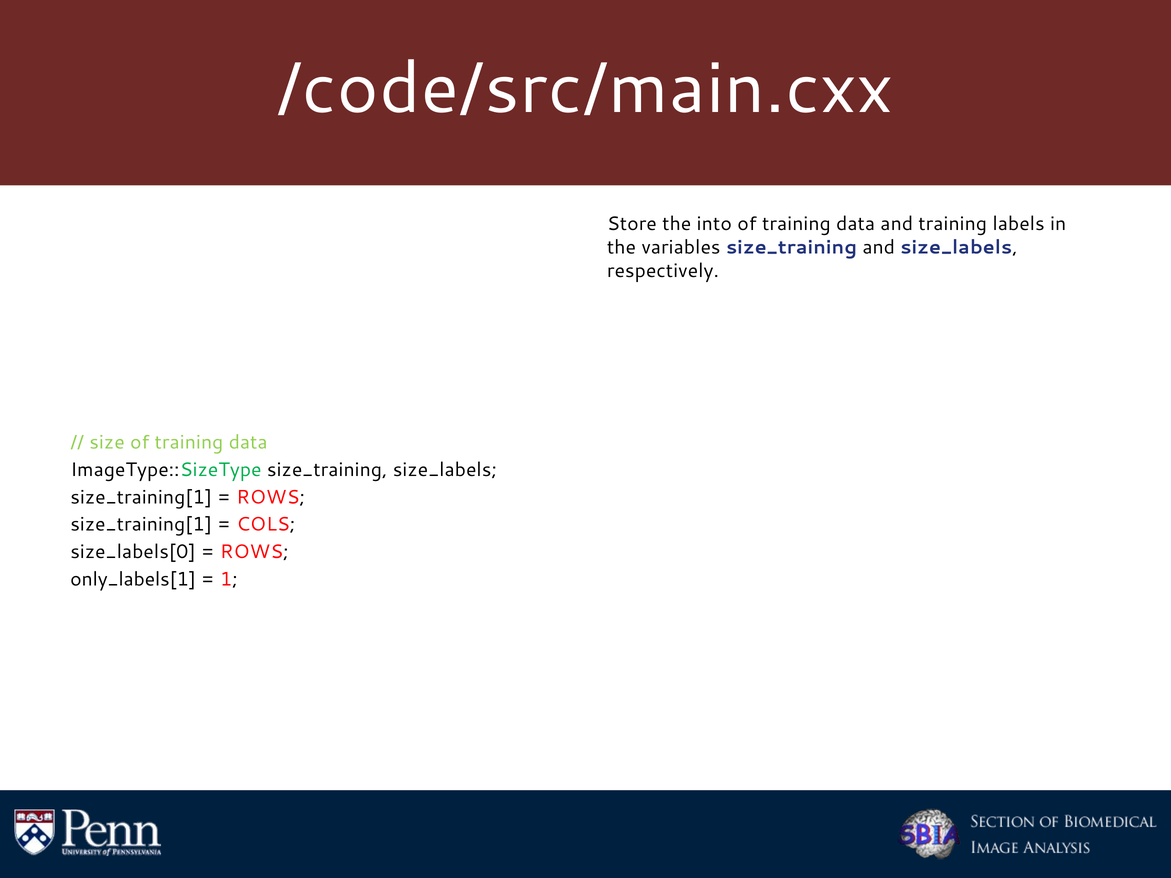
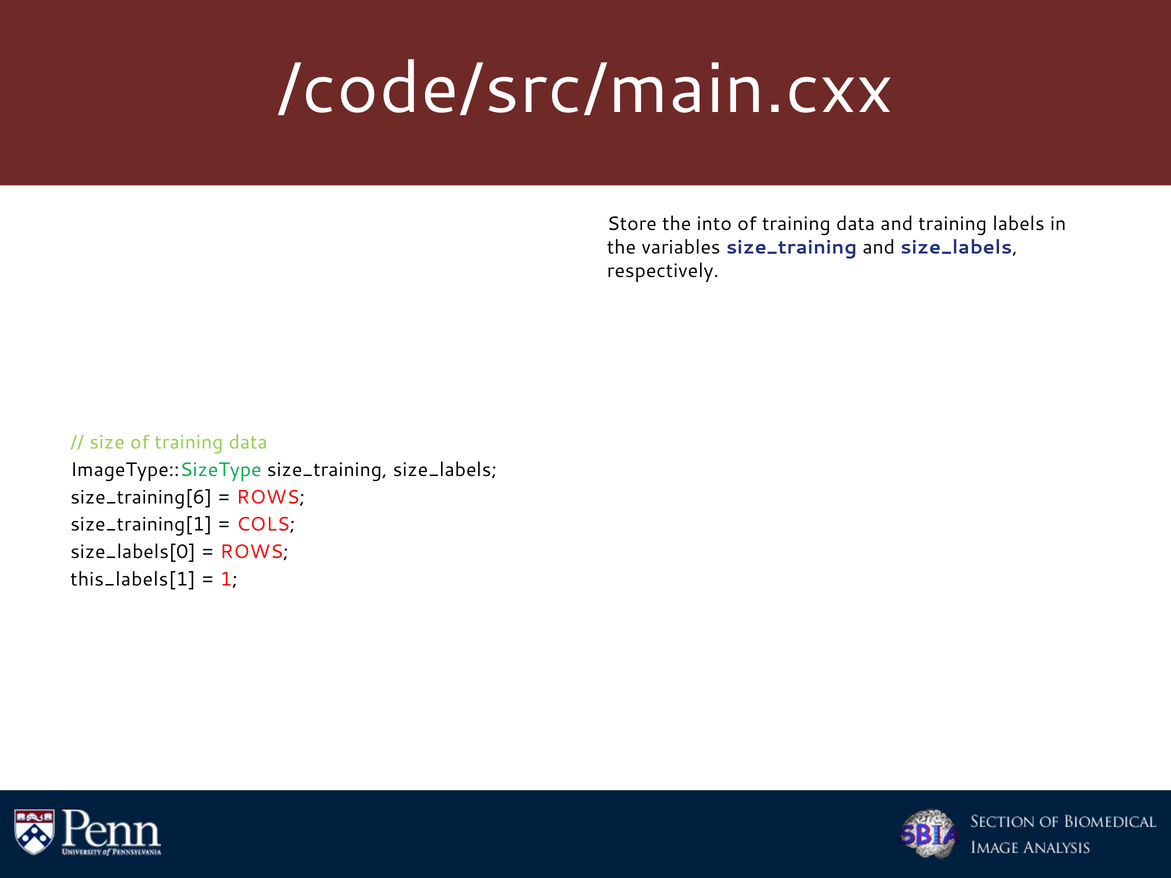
size_training[1: size_training[1 -> size_training[6 (141, 497)
only_labels[1: only_labels[1 -> this_labels[1 (133, 579)
